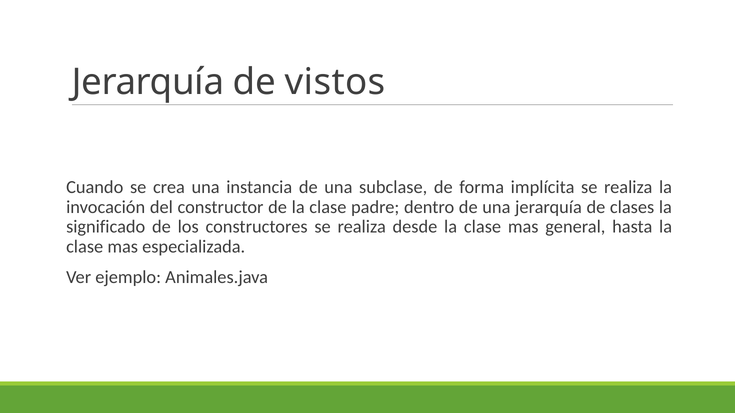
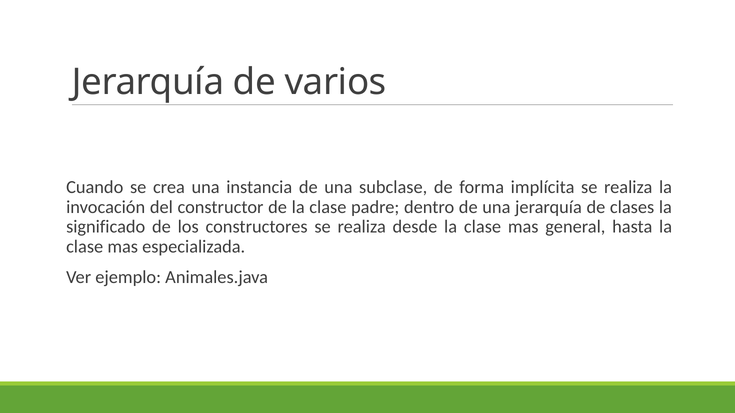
vistos: vistos -> varios (336, 82)
